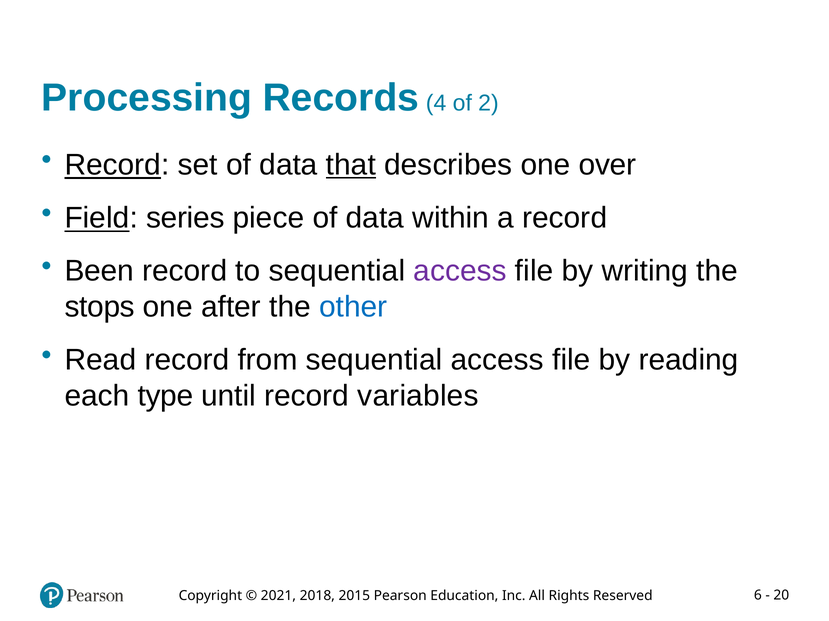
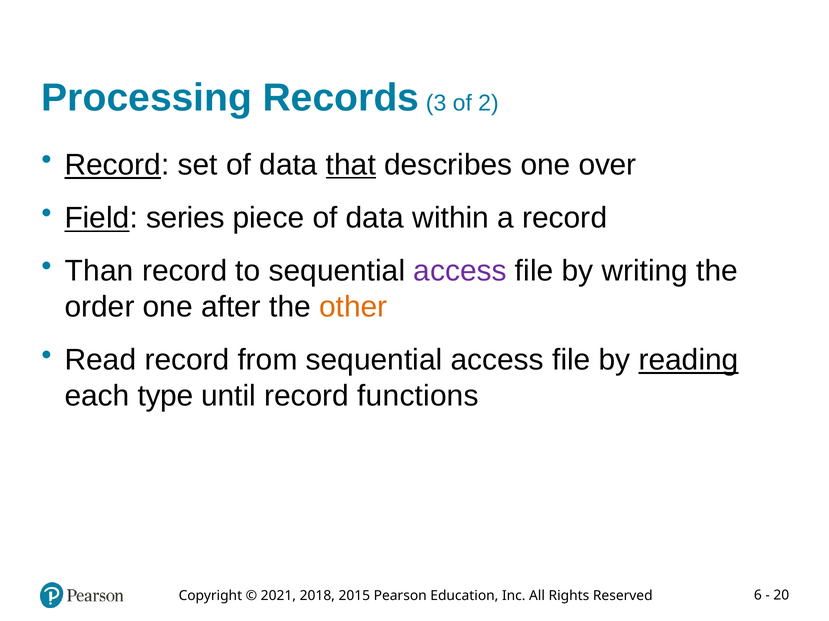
4: 4 -> 3 (436, 104)
Been: Been -> Than (99, 271)
stops: stops -> order (100, 307)
other colour: blue -> orange (353, 307)
reading underline: none -> present (689, 361)
variables: variables -> functions (418, 396)
